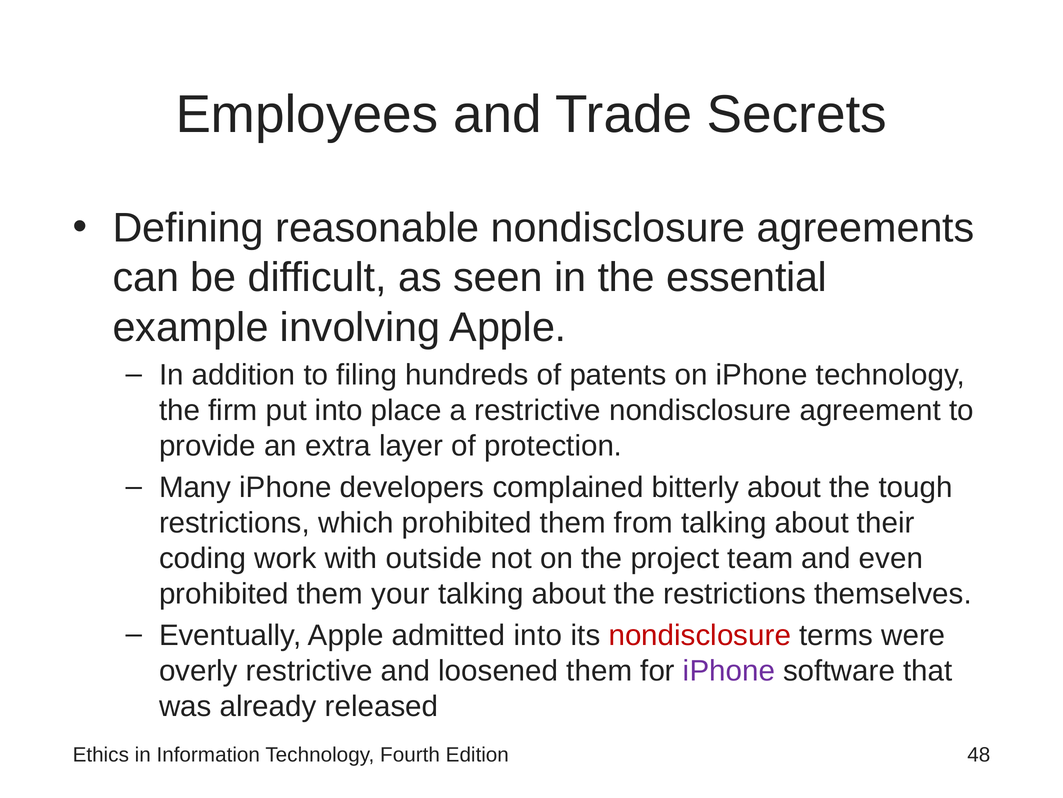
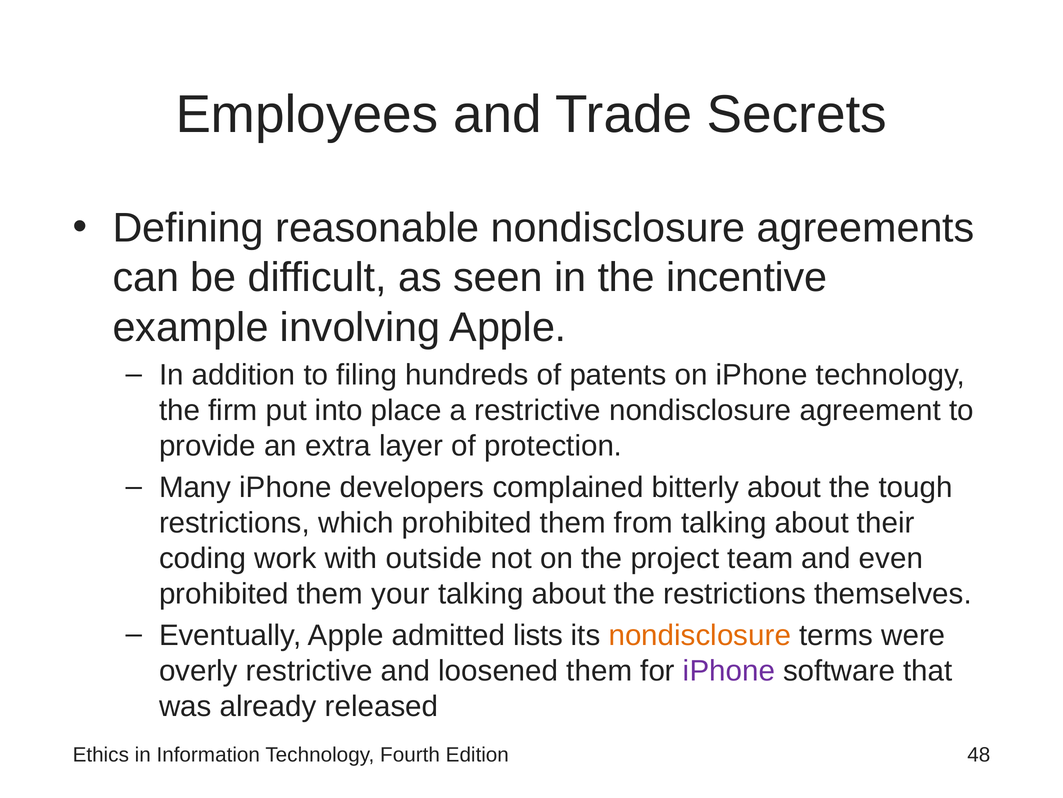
essential: essential -> incentive (747, 278)
admitted into: into -> lists (538, 635)
nondisclosure colour: red -> orange (700, 635)
